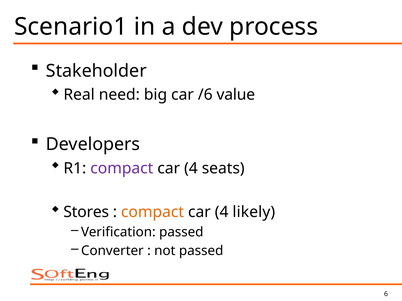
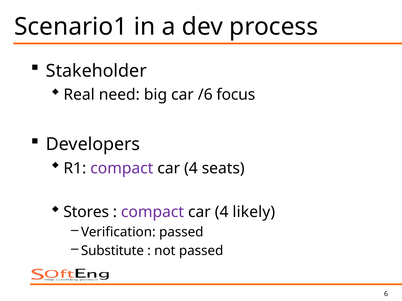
value: value -> focus (236, 95)
compact colour: orange -> purple (153, 212)
Converter: Converter -> Substitute (112, 251)
